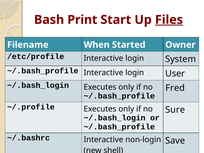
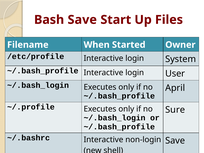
Bash Print: Print -> Save (82, 20)
Files underline: present -> none (169, 20)
Fred: Fred -> April (175, 88)
